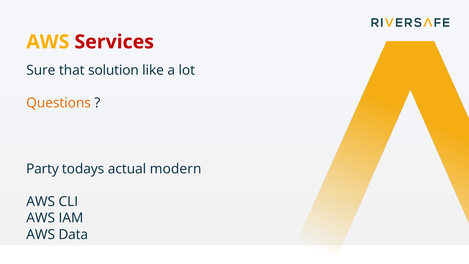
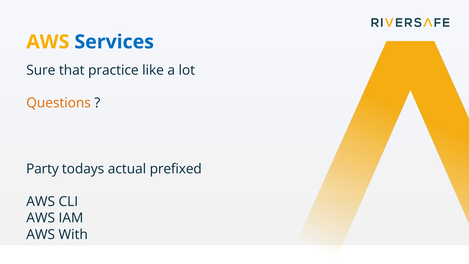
Services colour: red -> blue (114, 42)
solution: solution -> practice (113, 70)
modern: modern -> prefixed (176, 169)
Data: Data -> With (73, 234)
